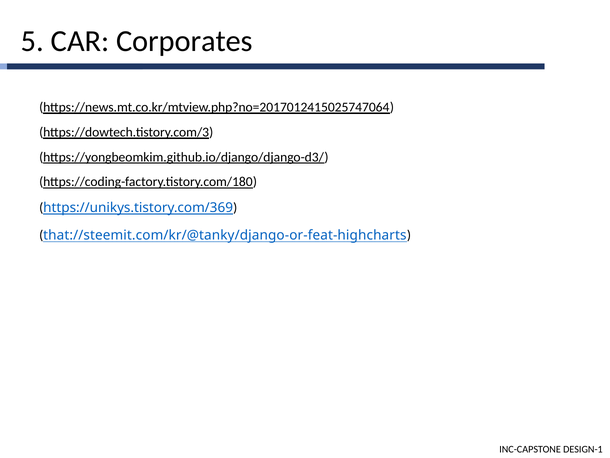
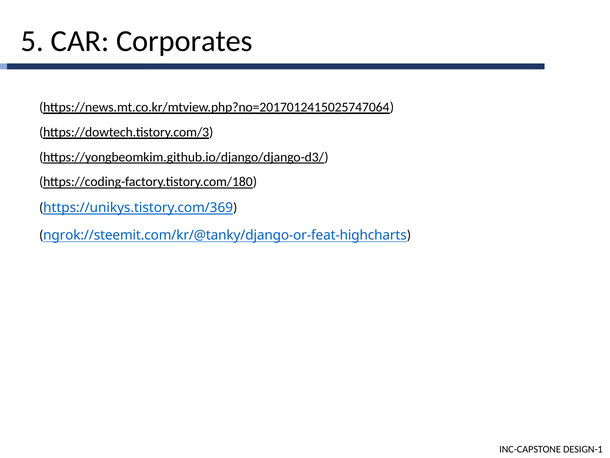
that://steemit.com/kr/@tanky/django-or-feat-highcharts: that://steemit.com/kr/@tanky/django-or-feat-highcharts -> ngrok://steemit.com/kr/@tanky/django-or-feat-highcharts (225, 235)
